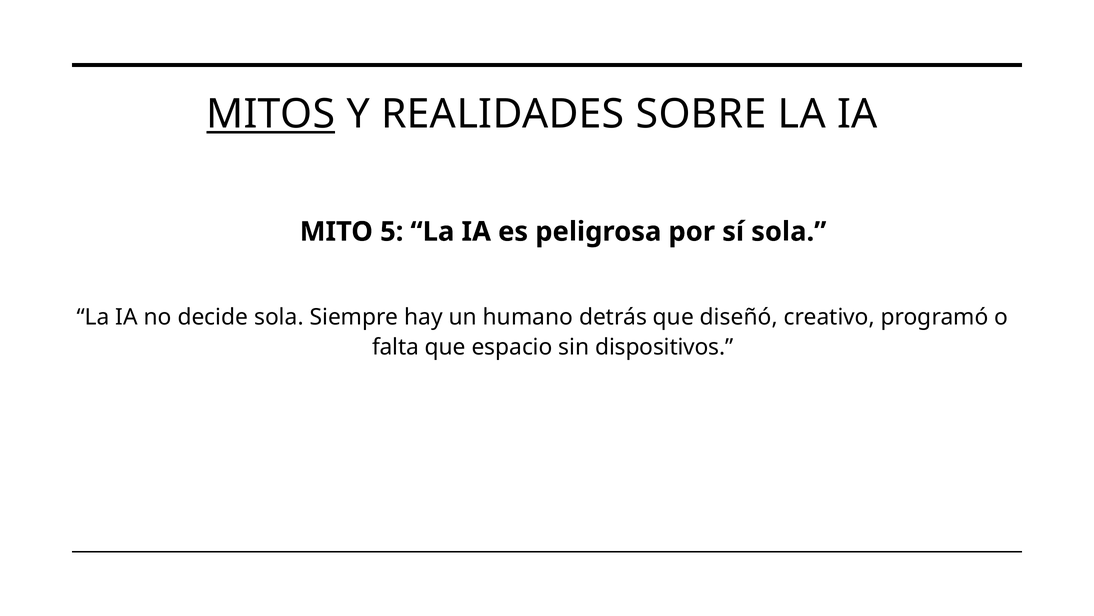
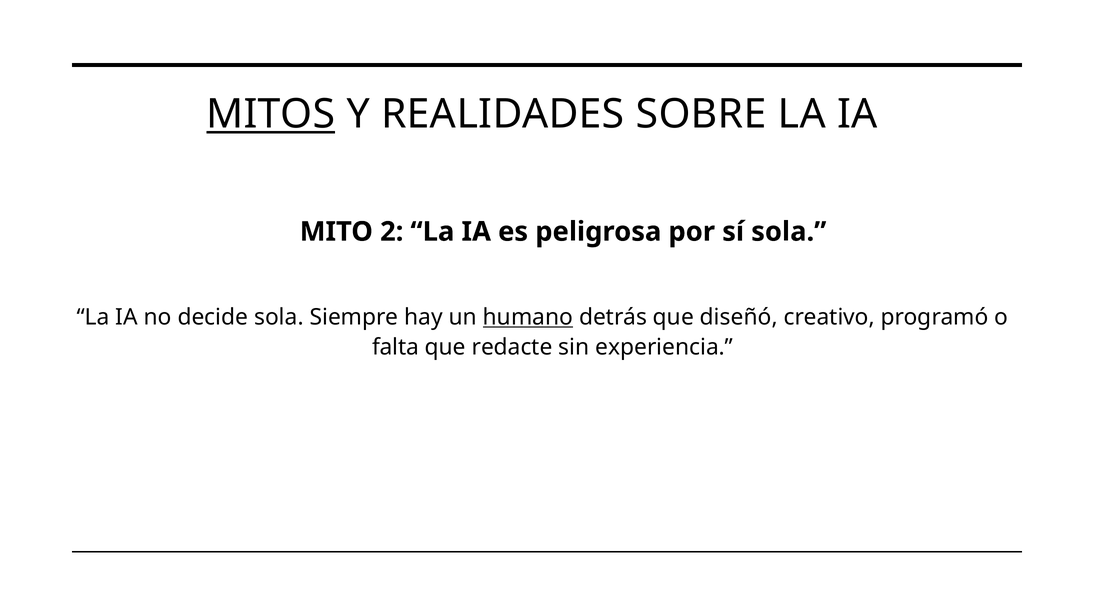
5: 5 -> 2 (392, 231)
humano underline: none -> present (528, 317)
espacio: espacio -> redacte (512, 347)
dispositivos: dispositivos -> experiencia (664, 347)
